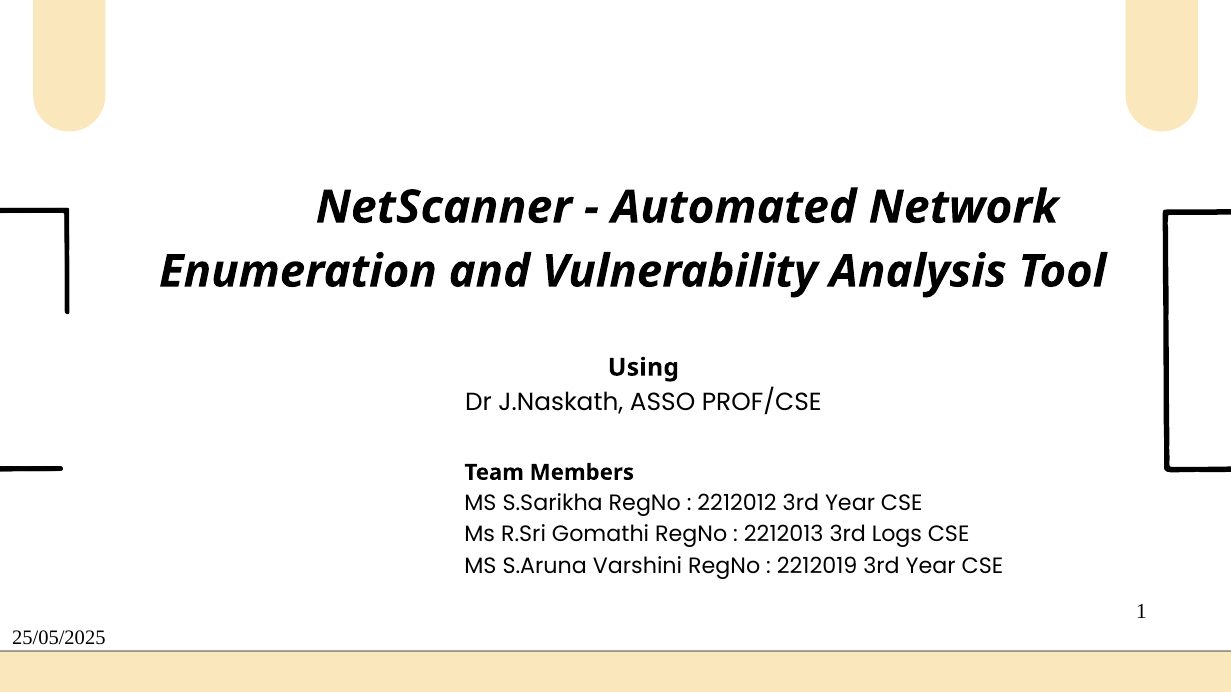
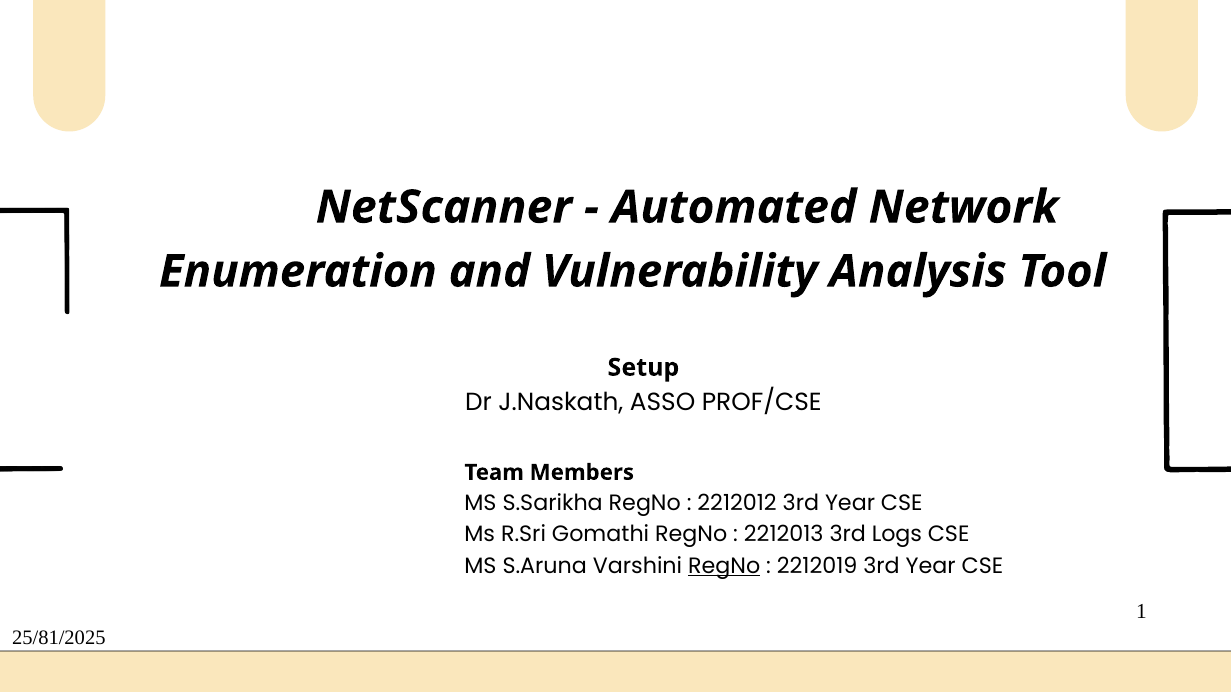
Using: Using -> Setup (643, 368)
RegNo underline: none -> present (724, 566)
25/05/2025: 25/05/2025 -> 25/81/2025 (59, 638)
